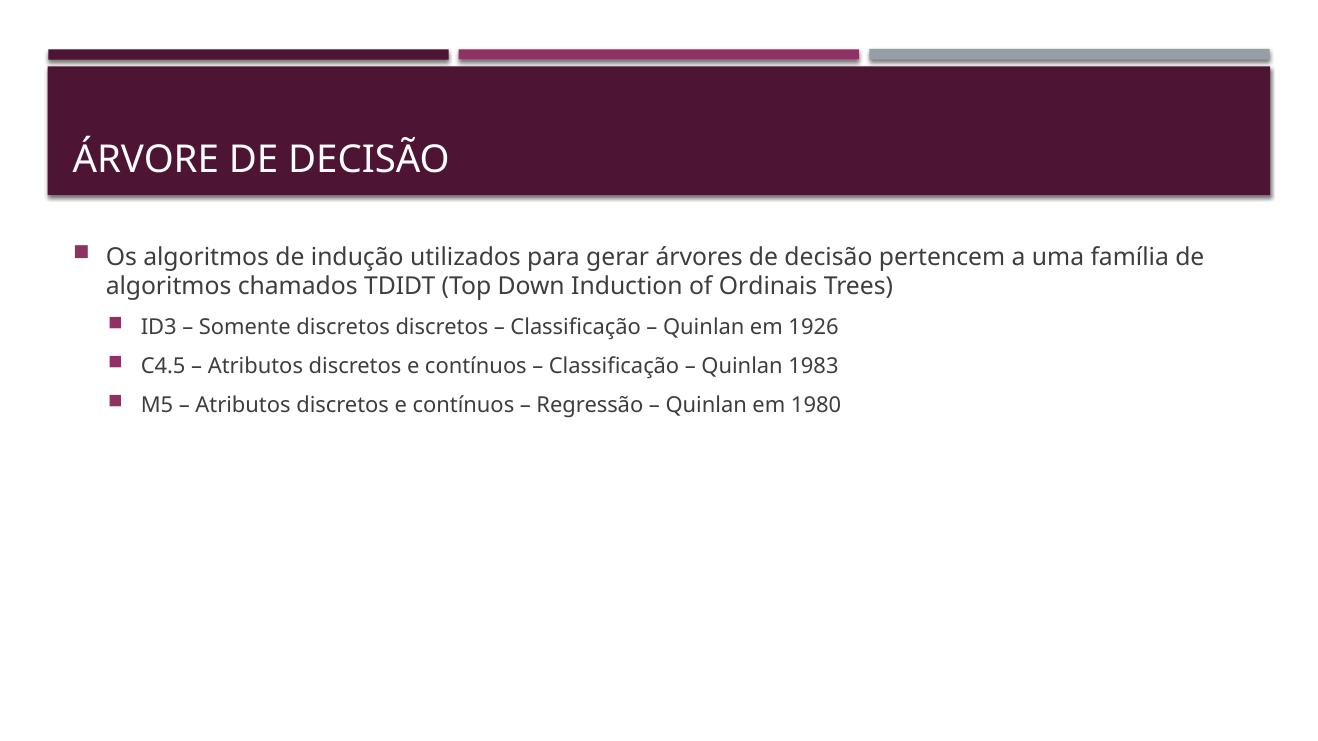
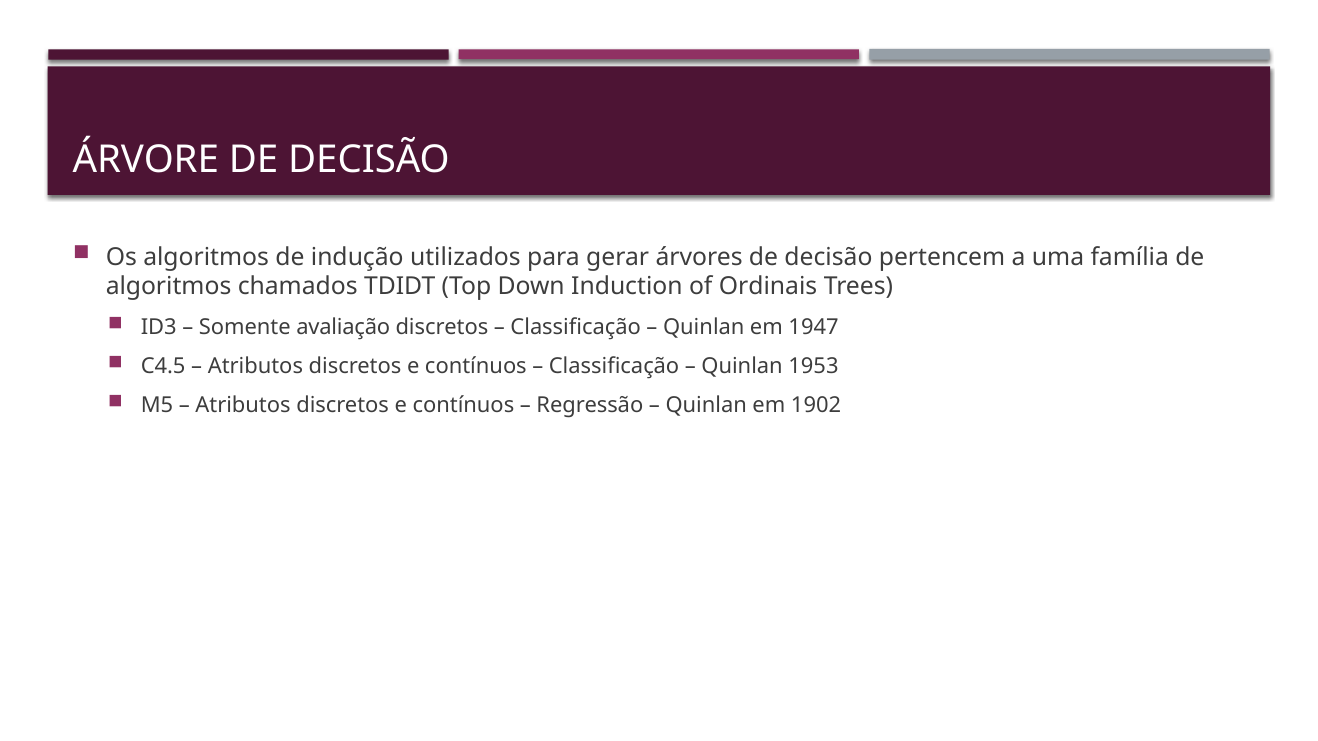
Somente discretos: discretos -> avaliação (343, 327)
1926: 1926 -> 1947 (814, 327)
1983: 1983 -> 1953 (813, 366)
1980: 1980 -> 1902 (816, 405)
